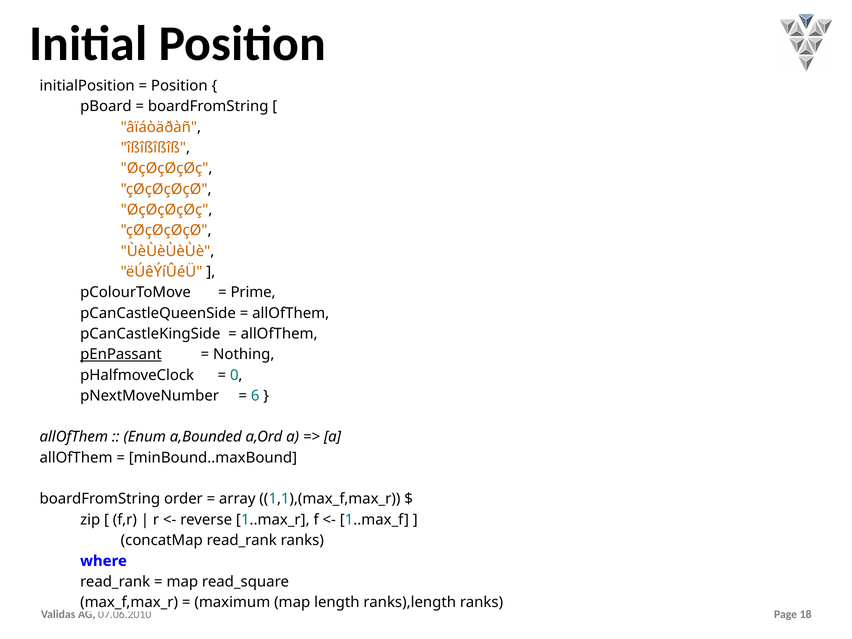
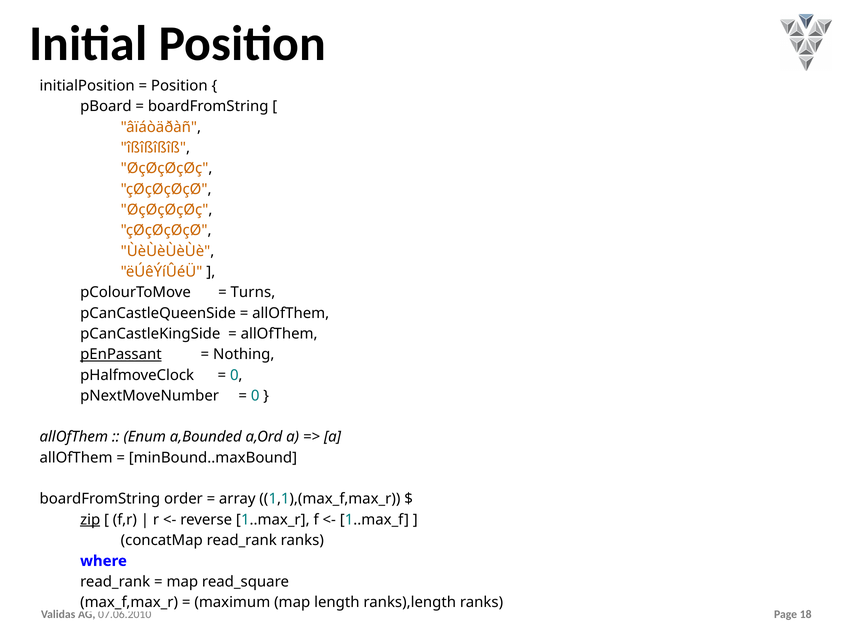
Prime: Prime -> Turns (253, 292)
6: 6 -> 0 (255, 396)
zip underline: none -> present (90, 520)
